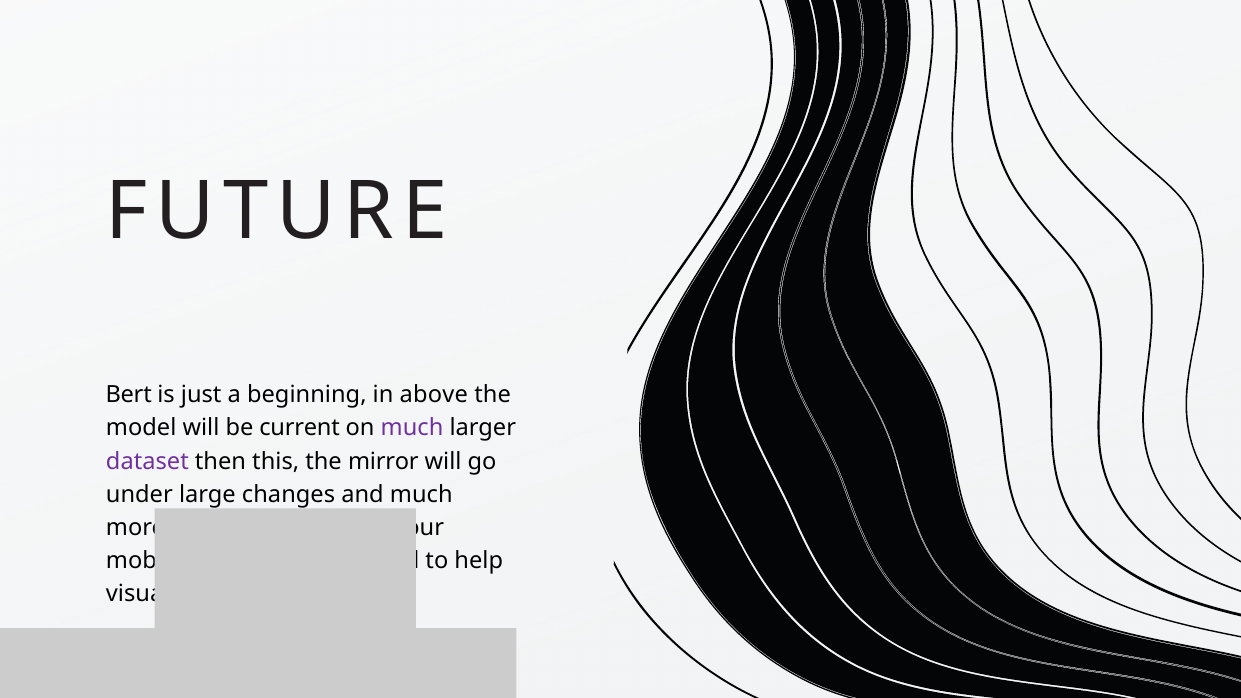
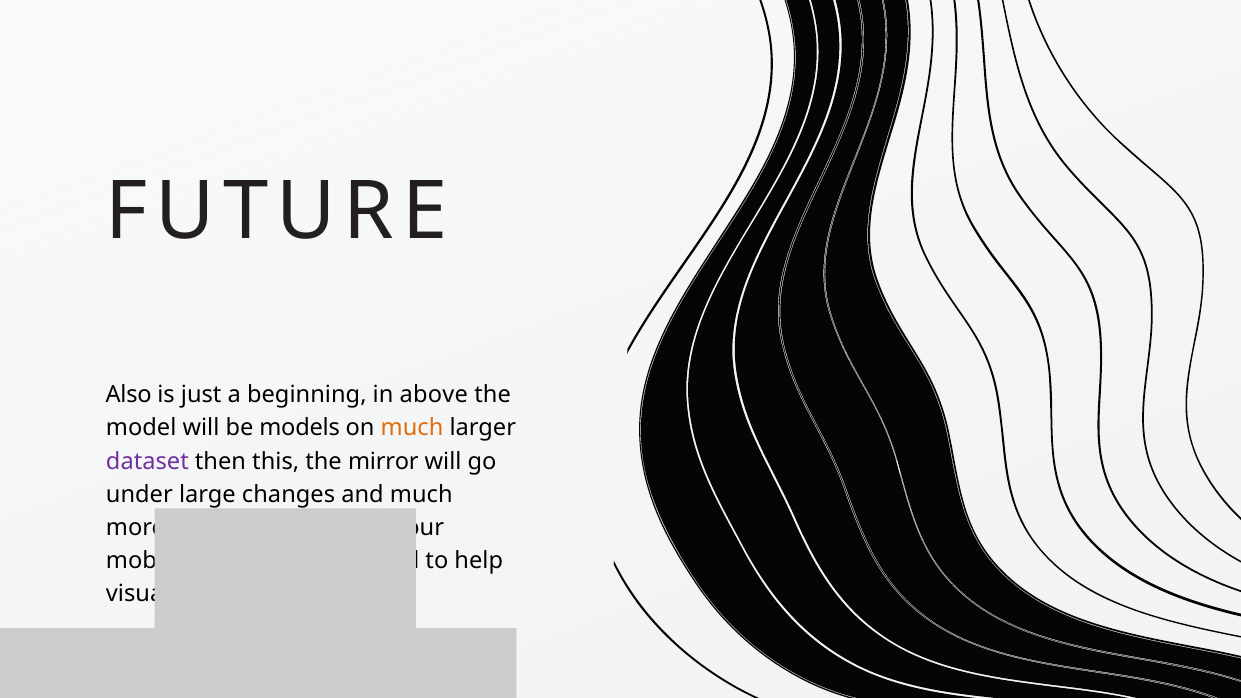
Bert: Bert -> Also (129, 395)
current: current -> models (300, 428)
much colour: purple -> orange (412, 428)
